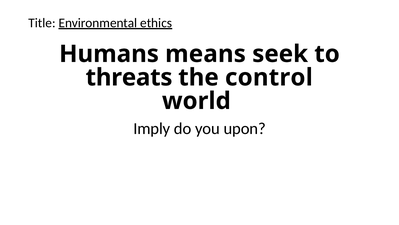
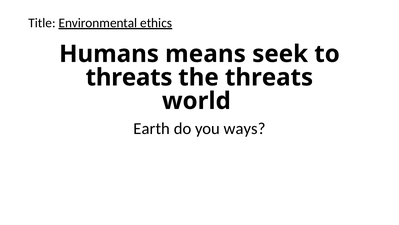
the control: control -> threats (269, 77)
Imply: Imply -> Earth (152, 128)
upon: upon -> ways (245, 128)
